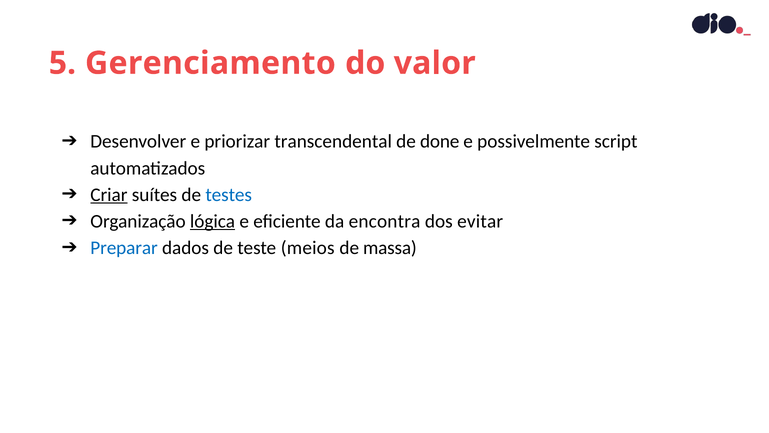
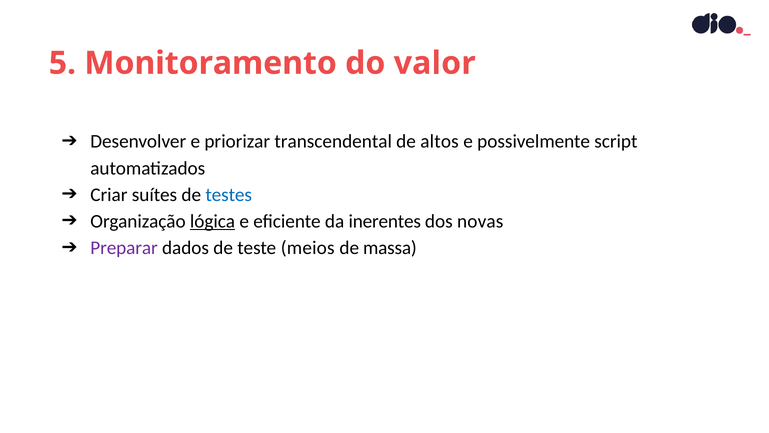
Gerenciamento: Gerenciamento -> Monitoramento (211, 63)
done: done -> altos (440, 141)
Criar underline: present -> none (109, 195)
encontra: encontra -> inerentes (385, 221)
evitar: evitar -> novas (480, 221)
Preparar colour: blue -> purple (124, 248)
